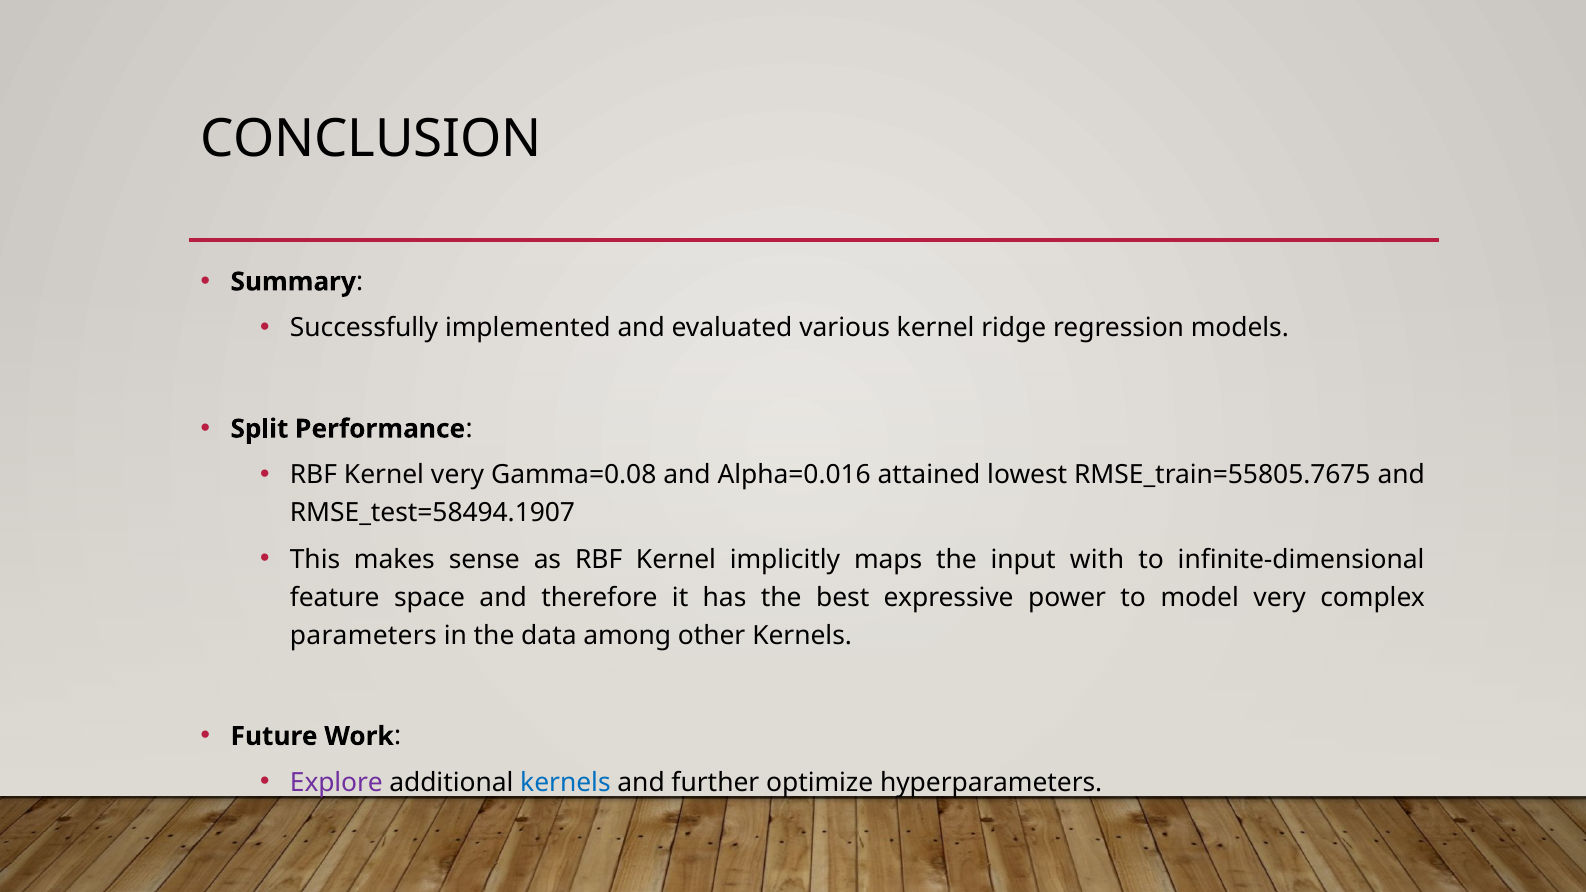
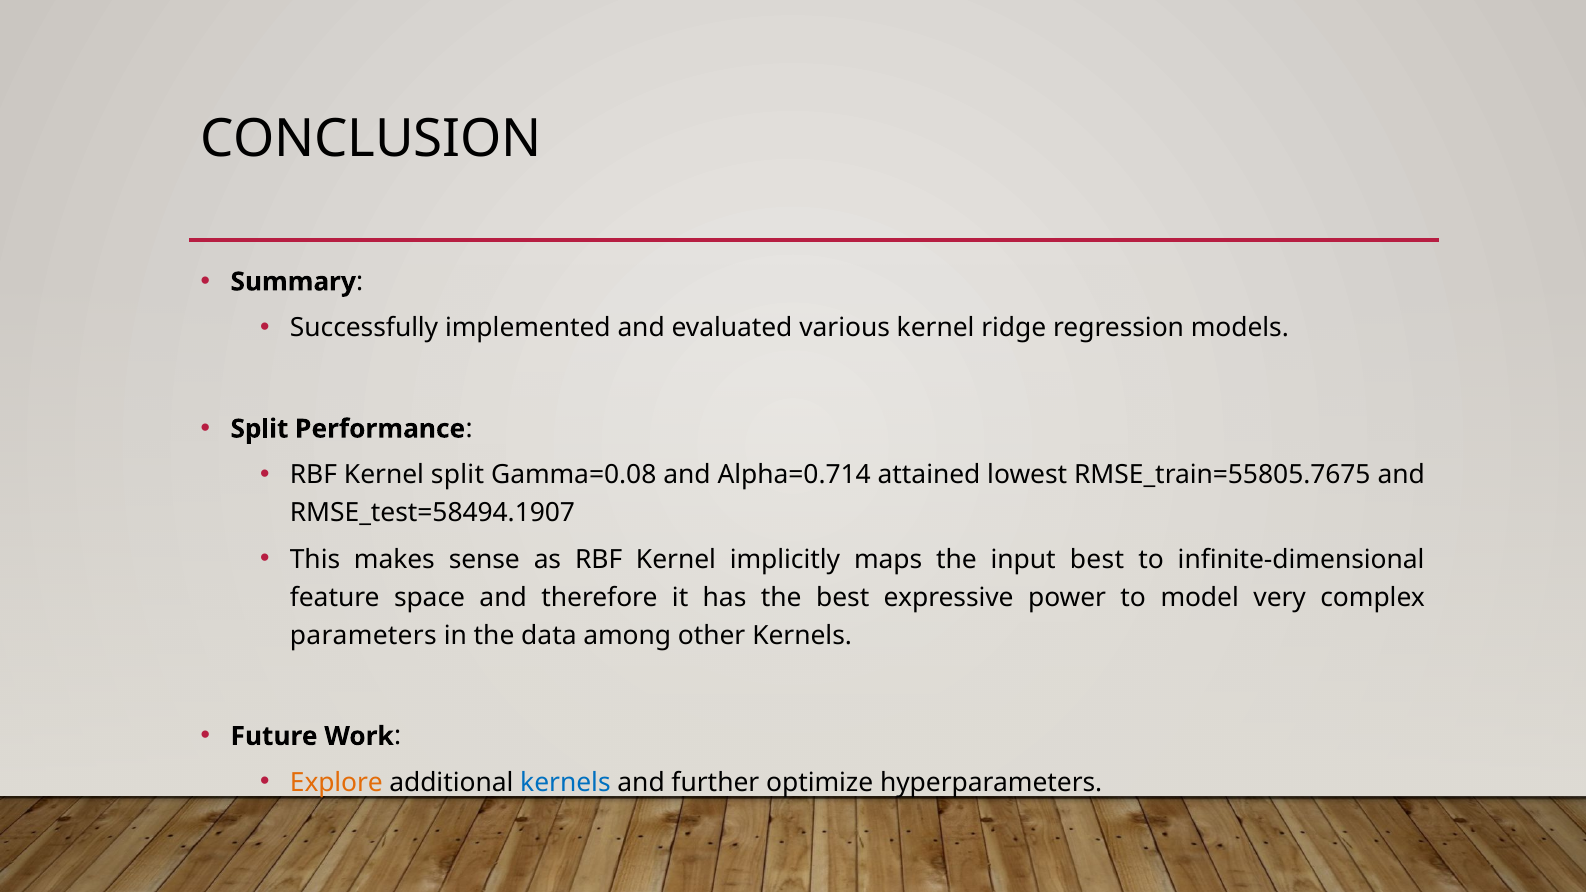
Kernel very: very -> split (458, 475)
Alpha=0.016: Alpha=0.016 -> Alpha=0.714 (794, 475)
input with: with -> best (1097, 559)
Explore colour: purple -> orange (336, 783)
